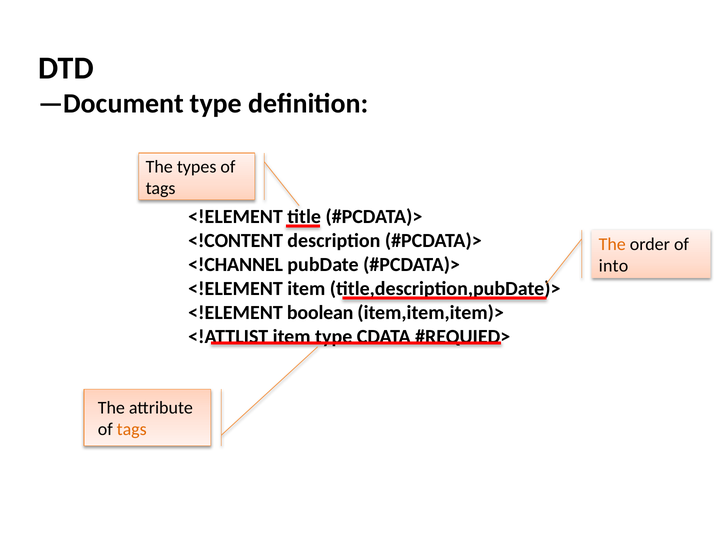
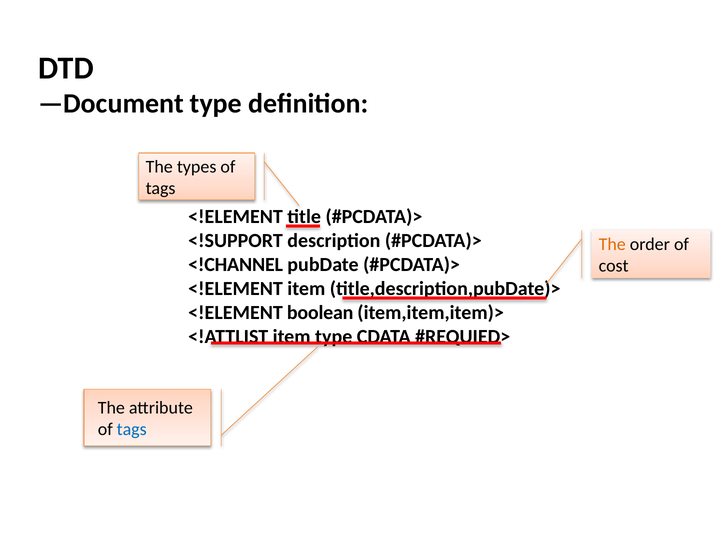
<!CONTENT: <!CONTENT -> <!SUPPORT (236, 241)
into: into -> cost (614, 266)
tags colour: orange -> blue (132, 429)
